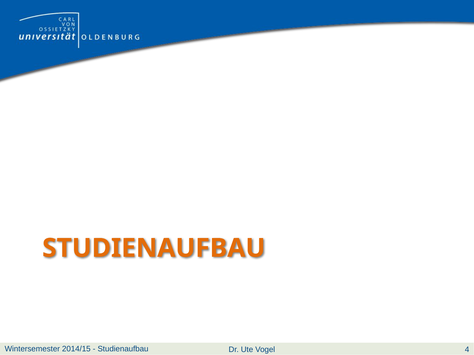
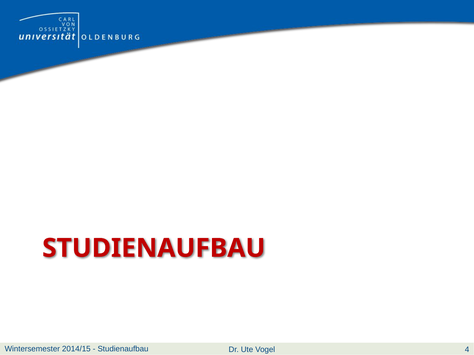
STUDIENAUFBAU colour: orange -> red (154, 248)
